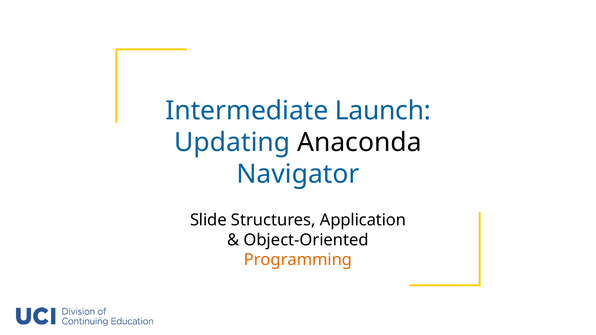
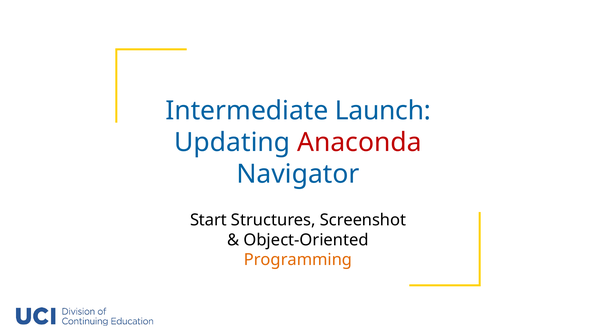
Anaconda colour: black -> red (359, 143)
Slide: Slide -> Start (208, 220)
Application: Application -> Screenshot (363, 220)
